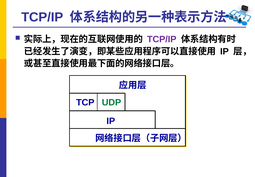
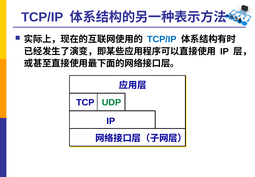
TCP/IP colour: purple -> blue (162, 39)
